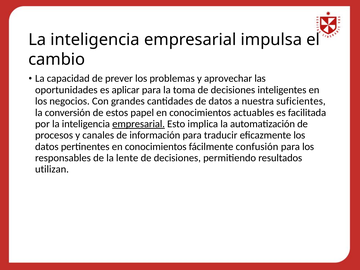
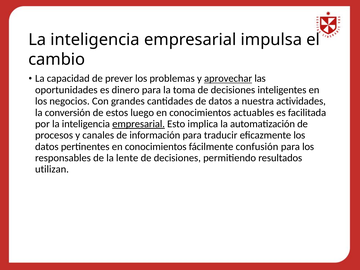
aprovechar underline: none -> present (228, 79)
aplicar: aplicar -> dinero (126, 90)
suficientes: suficientes -> actividades (301, 101)
papel: papel -> luego (142, 113)
